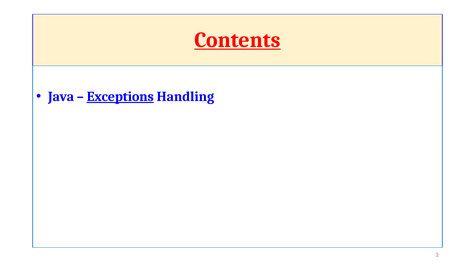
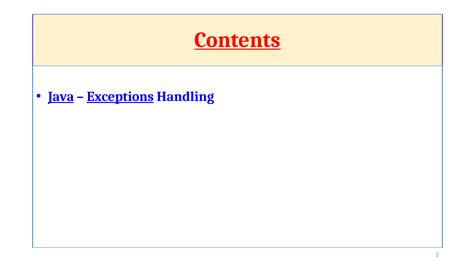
Java underline: none -> present (61, 97)
